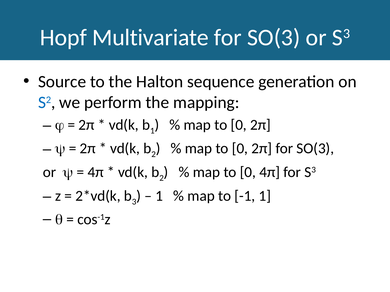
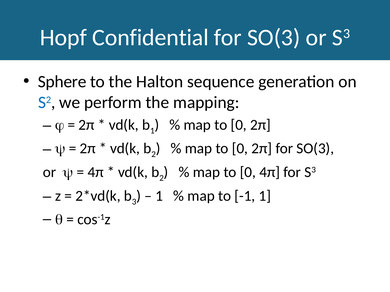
Multivariate: Multivariate -> Confidential (150, 38)
Source: Source -> Sphere (62, 82)
